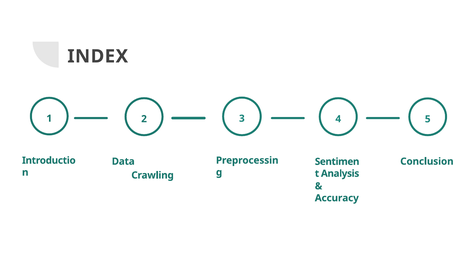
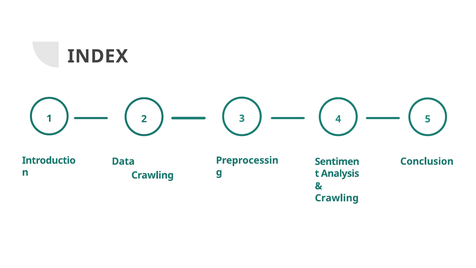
Accuracy: Accuracy -> Crawling (337, 198)
